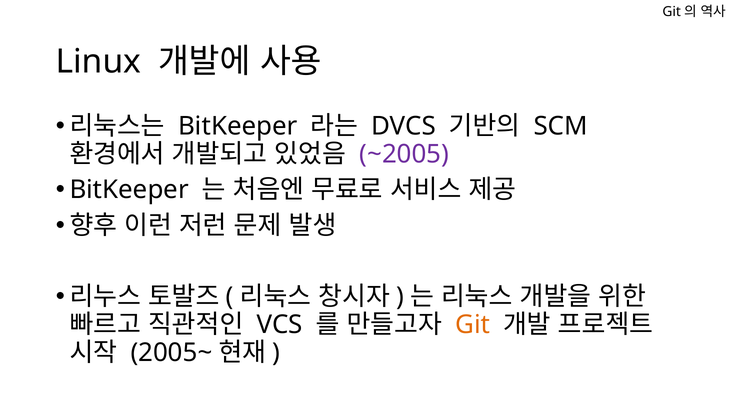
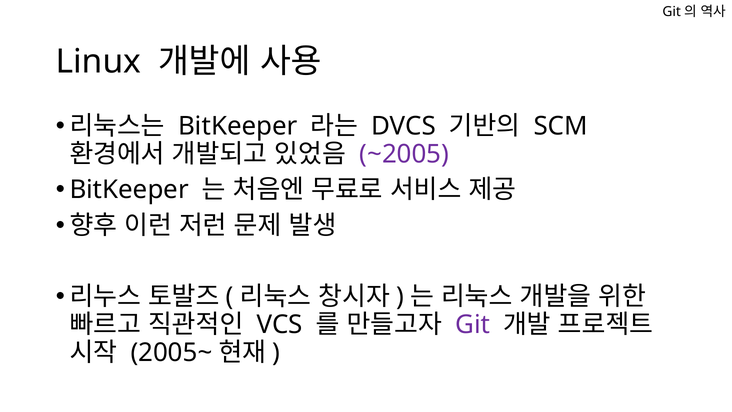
Git colour: orange -> purple (473, 325)
